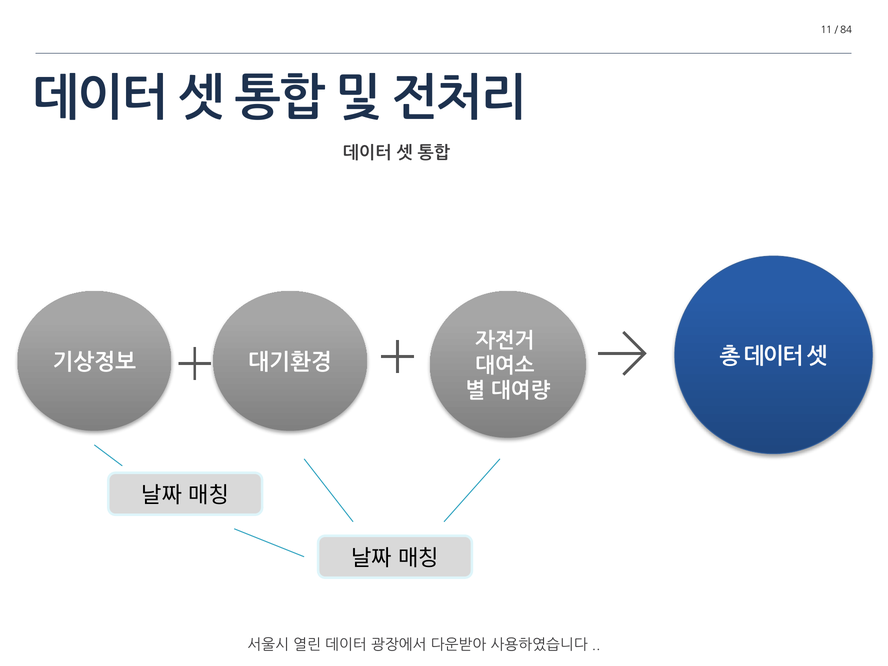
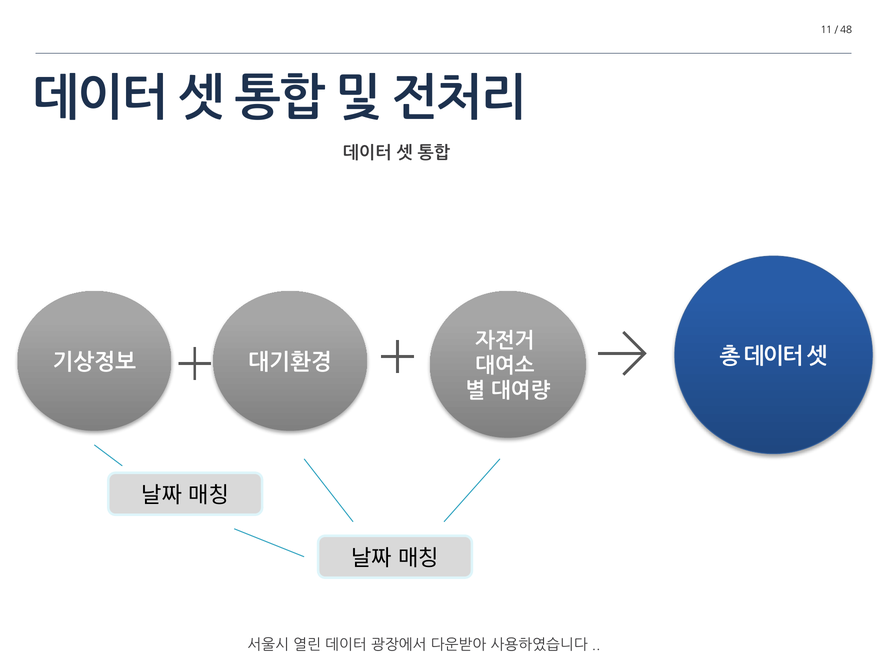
84: 84 -> 48 (846, 30)
